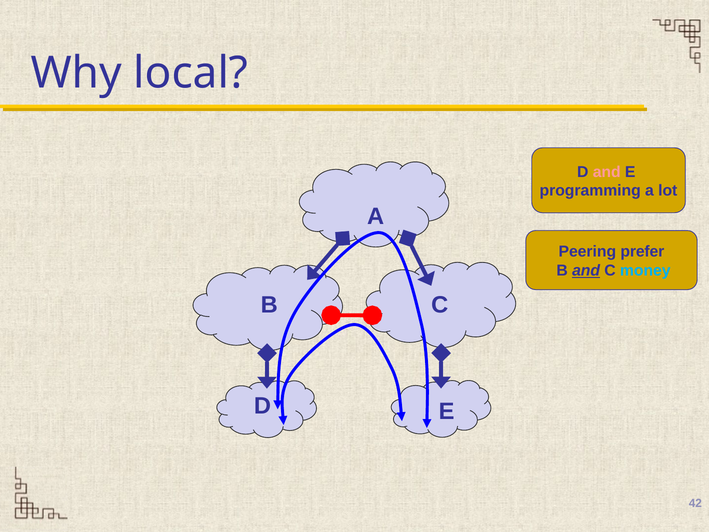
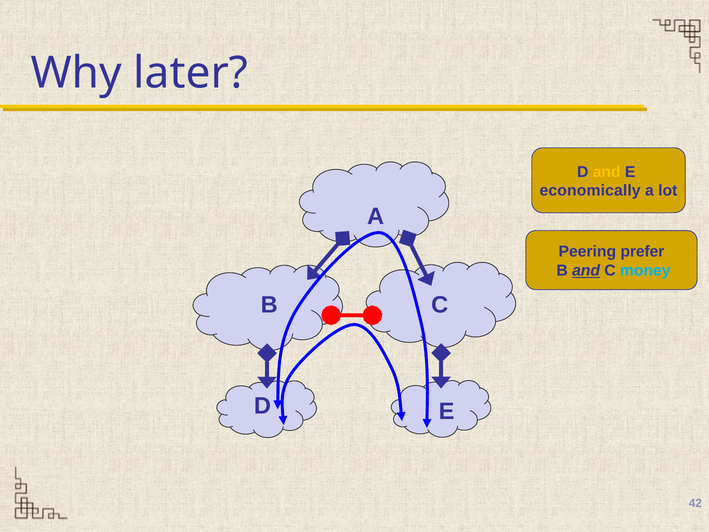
local: local -> later (191, 73)
and colour: pink -> yellow (607, 172)
programming: programming -> economically (590, 191)
